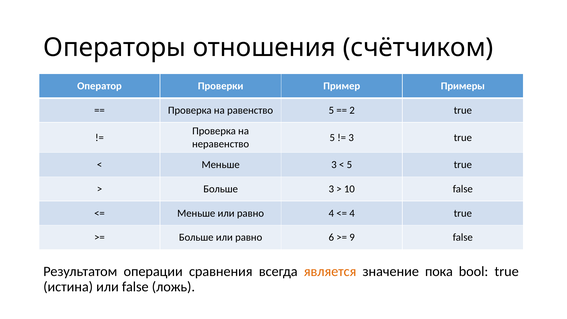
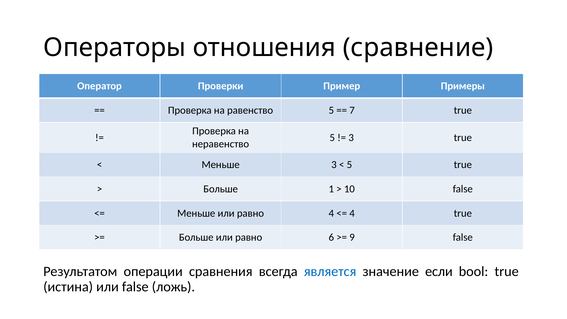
счётчиком: счётчиком -> сравнение (418, 48)
2: 2 -> 7 (352, 110)
Больше 3: 3 -> 1 (331, 189)
является colour: orange -> blue (330, 272)
пока: пока -> если (439, 272)
